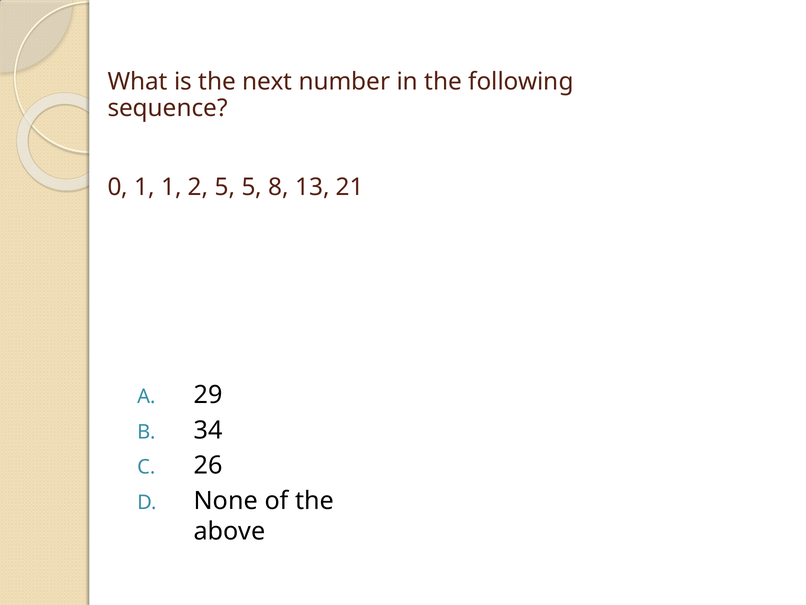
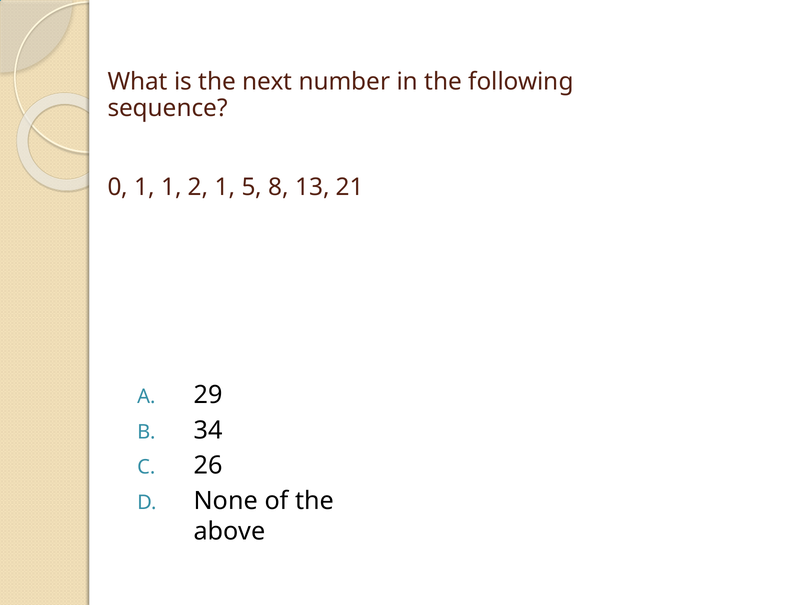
2 5: 5 -> 1 (225, 187)
